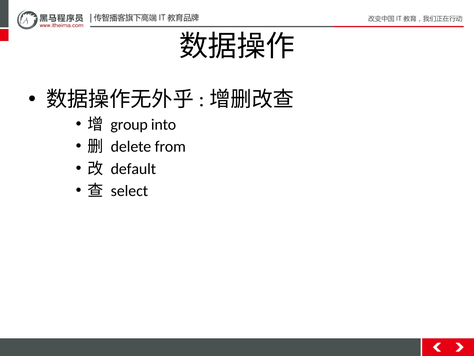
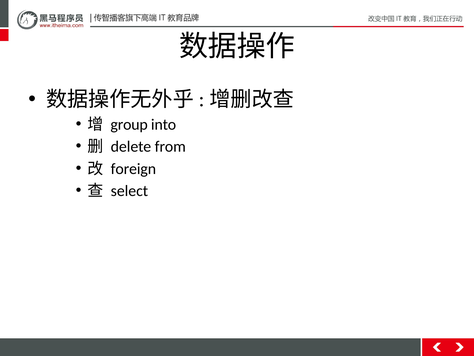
default: default -> foreign (133, 169)
